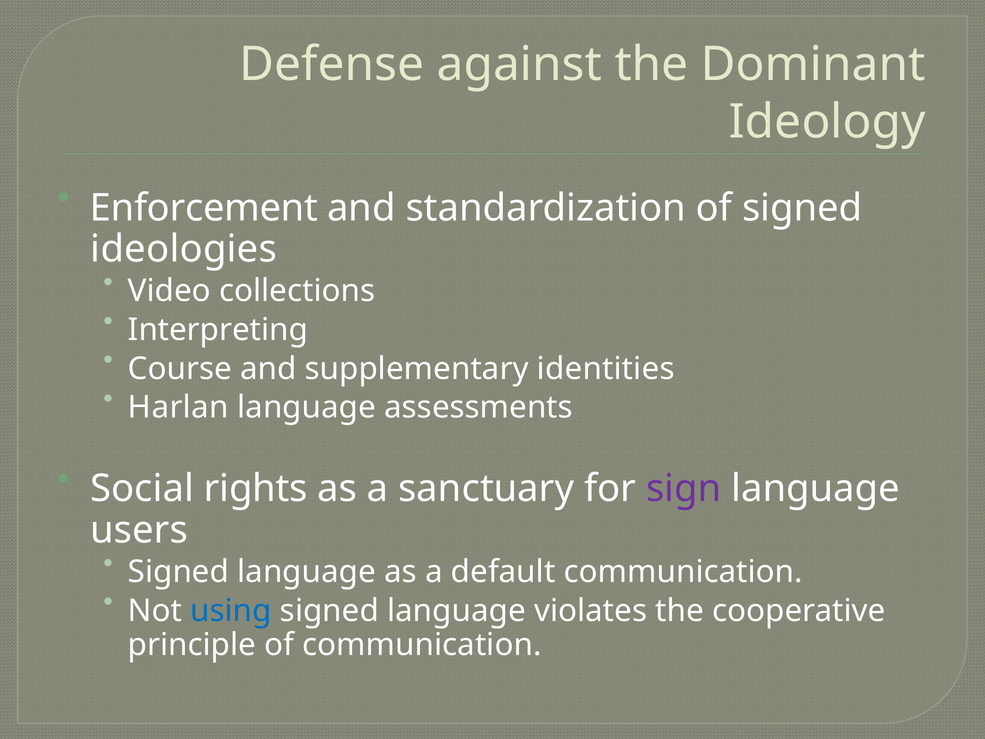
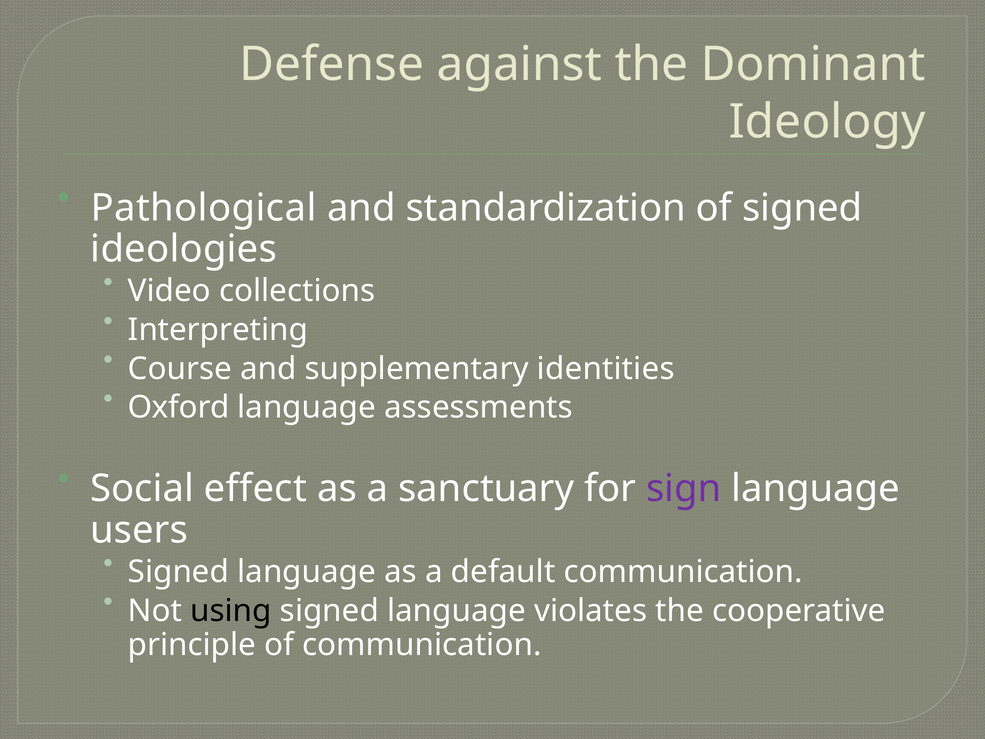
Enforcement: Enforcement -> Pathological (204, 208)
Harlan: Harlan -> Oxford (179, 407)
rights: rights -> effect (255, 489)
using colour: blue -> black (231, 611)
